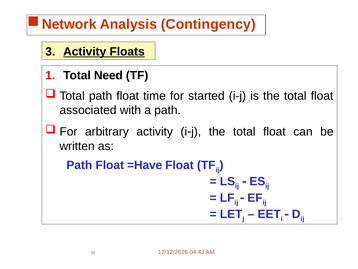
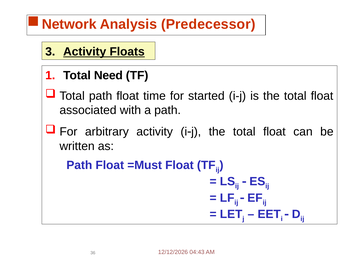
Contingency: Contingency -> Predecessor (208, 24)
=Have: =Have -> =Must (145, 165)
